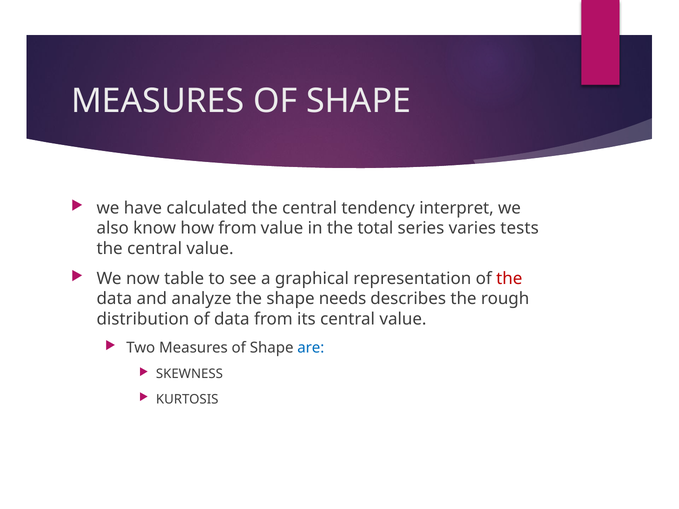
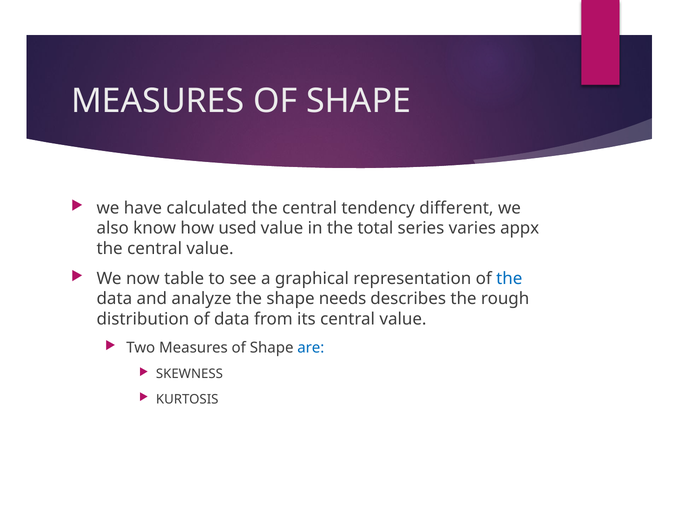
interpret: interpret -> different (456, 208)
how from: from -> used (238, 228)
tests: tests -> appx (520, 228)
the colour: red -> blue (509, 279)
